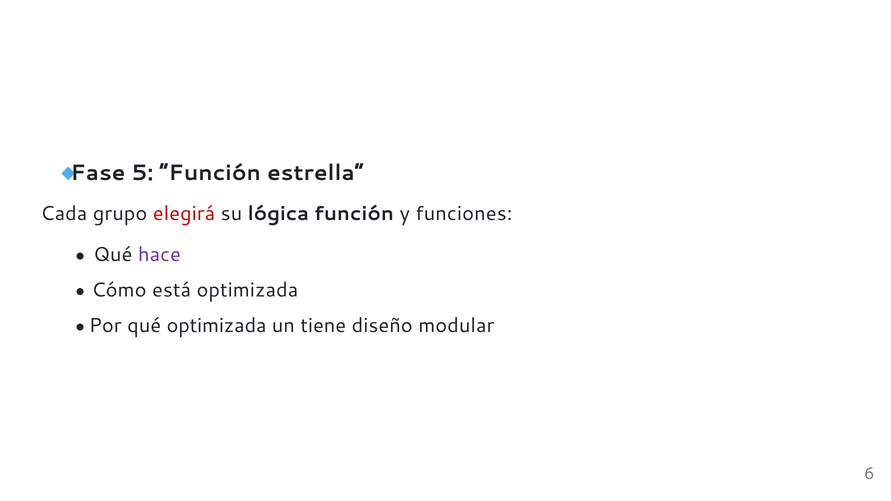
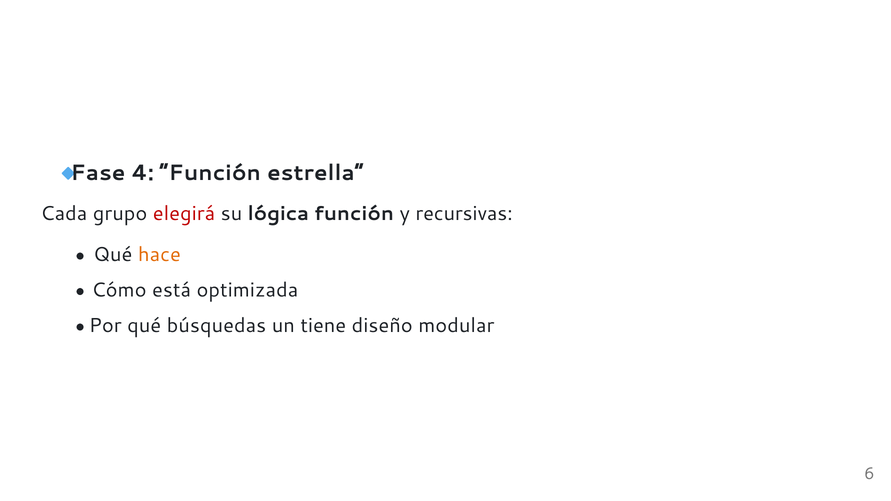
5: 5 -> 4 (143, 173)
funciones: funciones -> recursivas (464, 214)
hace colour: purple -> orange (159, 255)
qué optimizada: optimizada -> búsquedas (216, 326)
